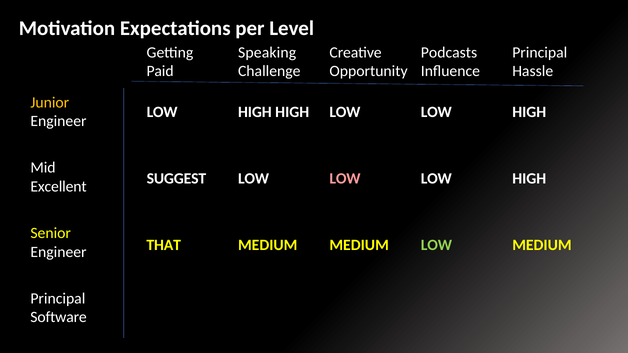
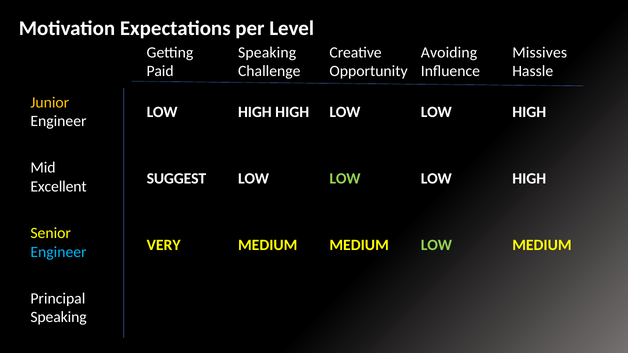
Podcasts: Podcasts -> Avoiding (449, 52)
Principal: Principal -> Missives (540, 52)
LOW colour: pink -> light green (345, 179)
THAT: THAT -> VERY (164, 245)
Engineer colour: white -> light blue (58, 252)
Software: Software -> Speaking (59, 317)
